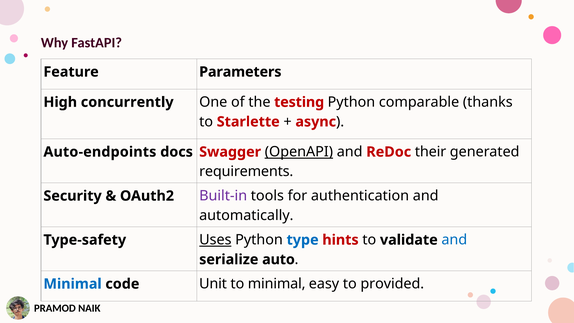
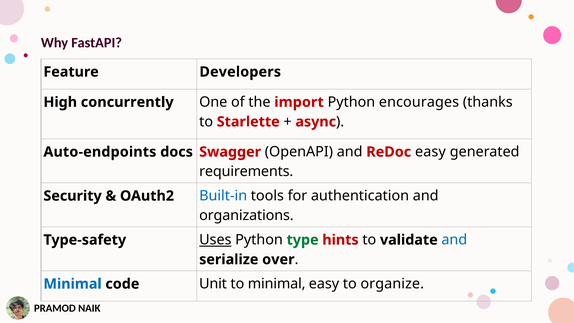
Parameters: Parameters -> Developers (240, 72)
testing: testing -> import (299, 102)
comparable: comparable -> encourages (419, 102)
OpenAPI underline: present -> none (299, 152)
ReDoc their: their -> easy (430, 152)
Built-in colour: purple -> blue (223, 196)
automatically: automatically -> organizations (246, 215)
type colour: blue -> green (303, 240)
auto: auto -> over (278, 259)
provided: provided -> organize (392, 284)
